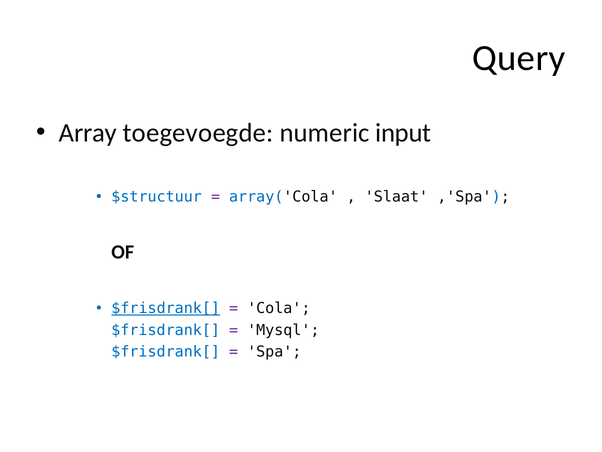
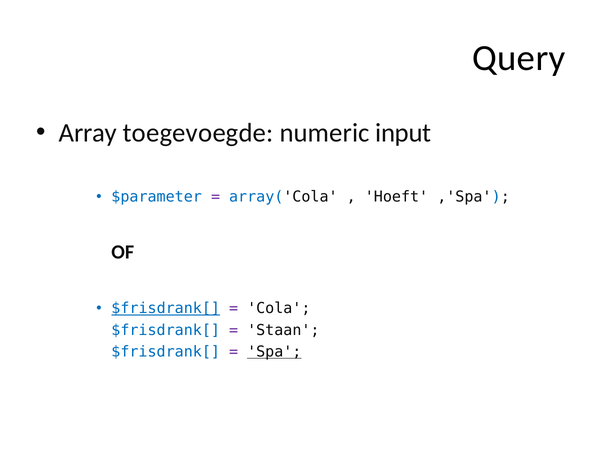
$structuur: $structuur -> $parameter (157, 197)
Slaat: Slaat -> Hoeft (396, 197)
Mysql: Mysql -> Staan (283, 330)
Spa underline: none -> present (274, 351)
